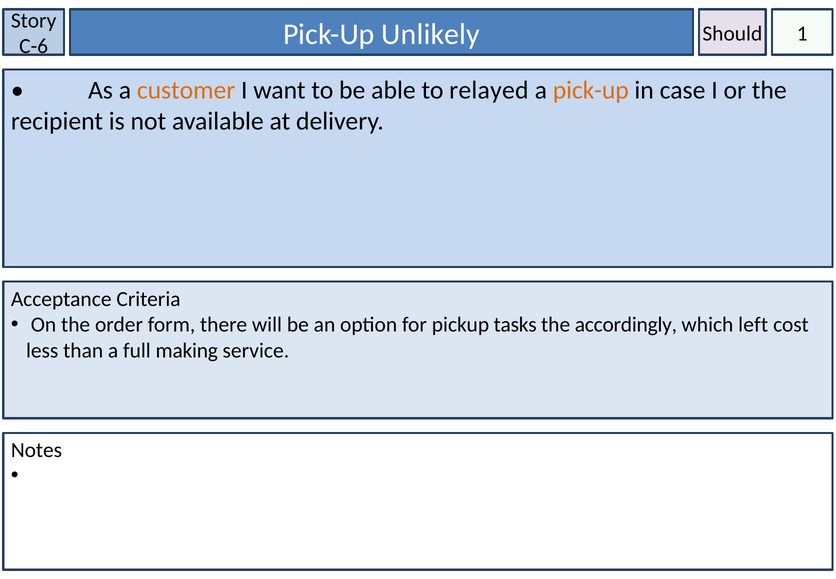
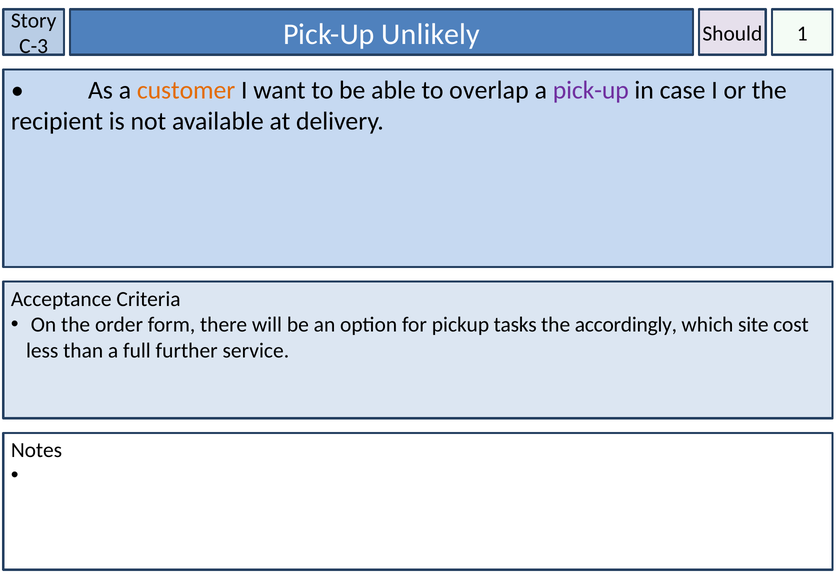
C-6: C-6 -> C-3 (34, 46)
relayed: relayed -> overlap (489, 90)
pick-up colour: orange -> purple (591, 90)
left: left -> site (753, 325)
making: making -> further (187, 350)
